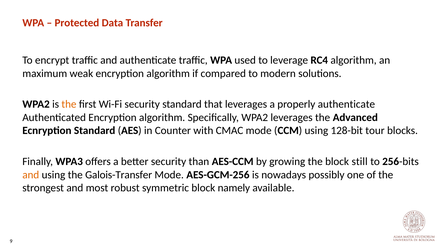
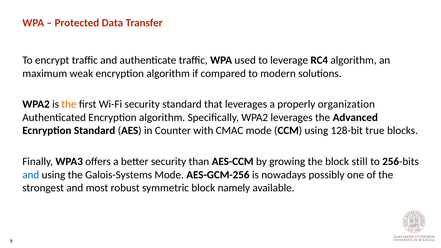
properly authenticate: authenticate -> organization (346, 104)
tour: tour -> true (375, 131)
and colour: orange -> blue (31, 175)
Galois-Transfer: Galois-Transfer -> Galois-Systems (119, 175)
